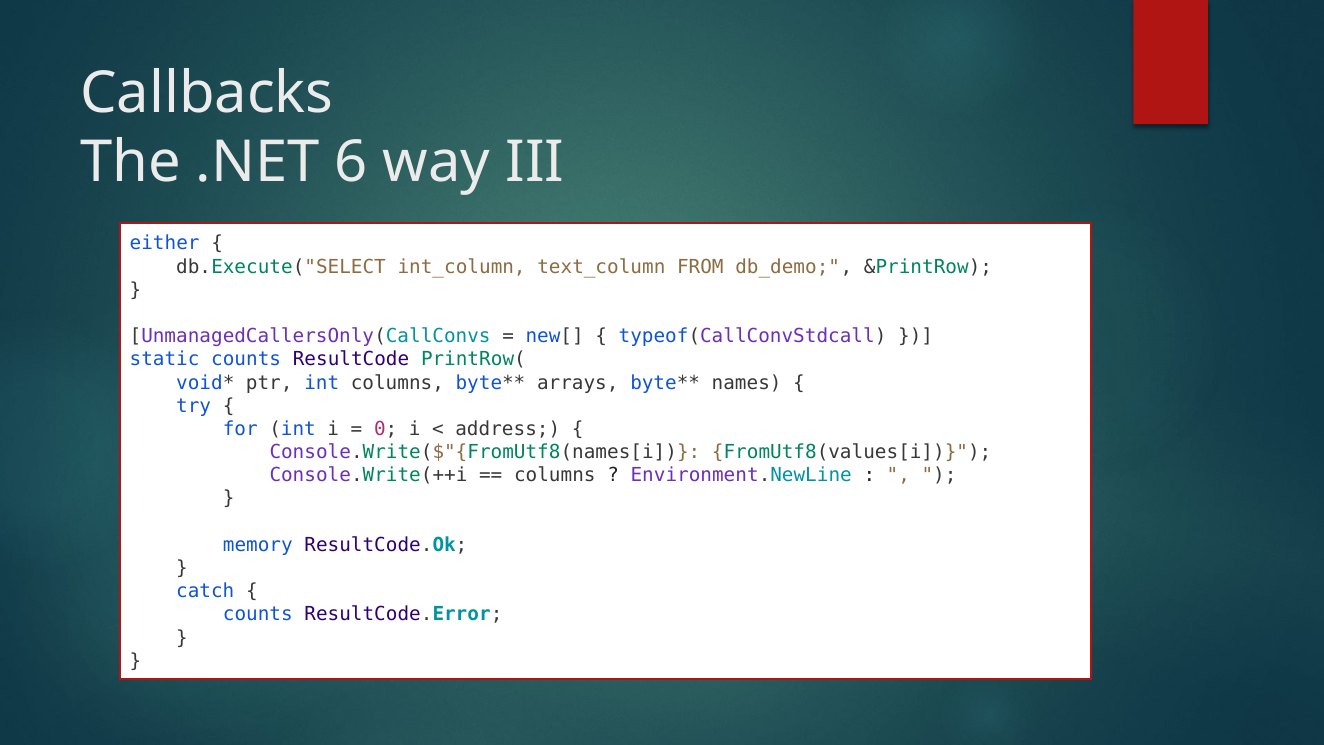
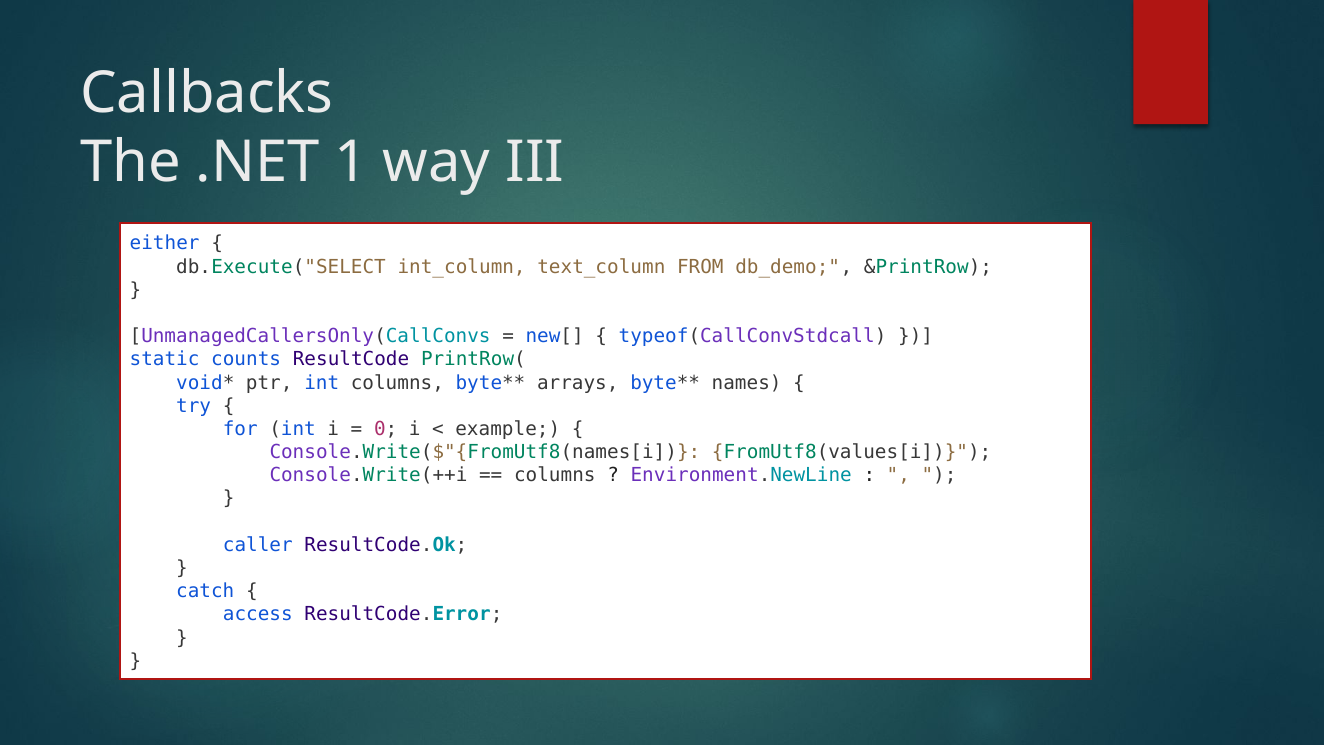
6: 6 -> 1 (351, 162)
address: address -> example (508, 429)
memory: memory -> caller (258, 545)
counts: counts -> access (258, 614)
